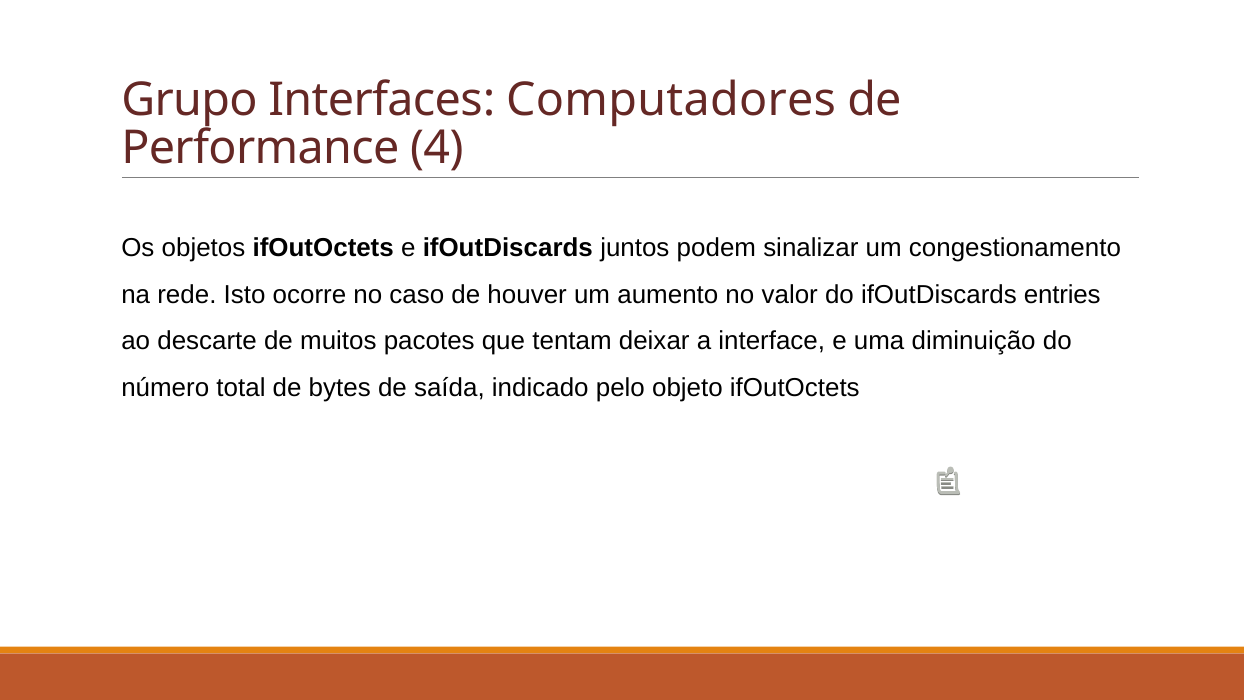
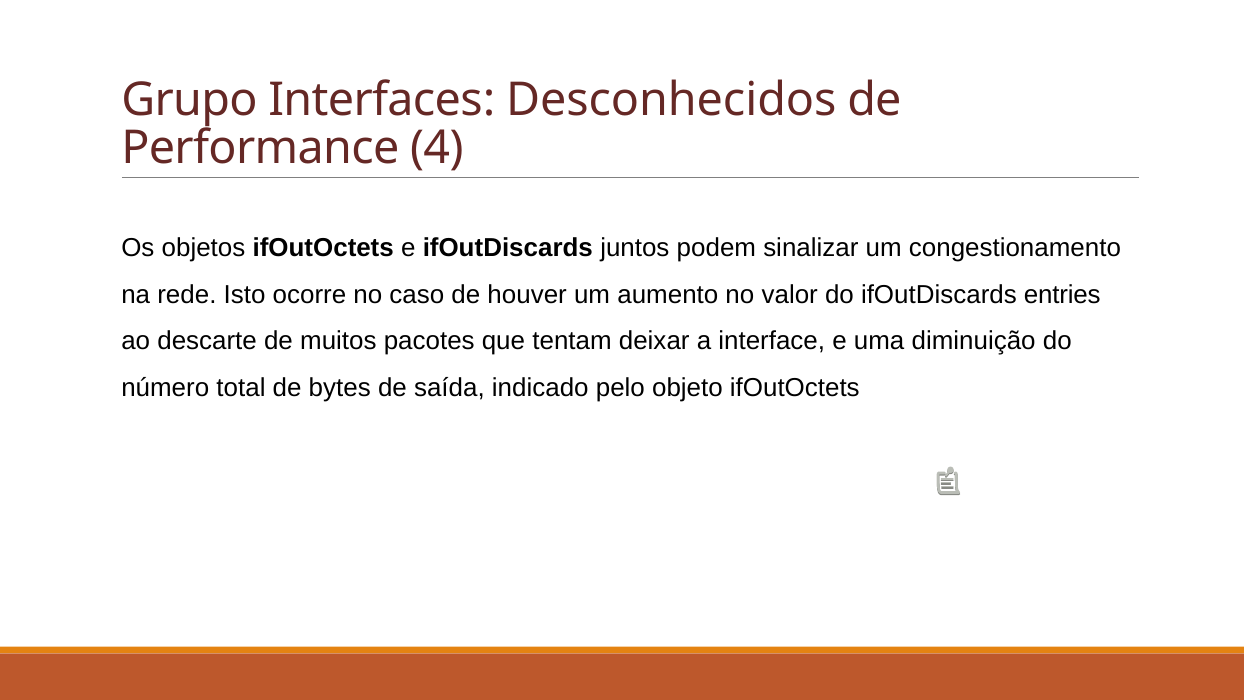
Computadores: Computadores -> Desconhecidos (671, 100)
